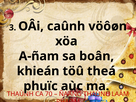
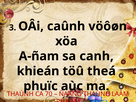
boân: boân -> canh (97, 56)
